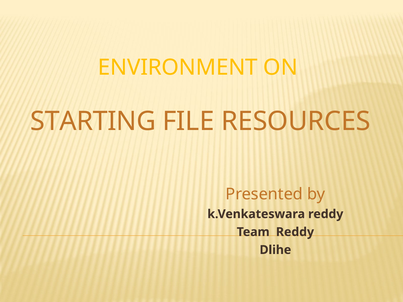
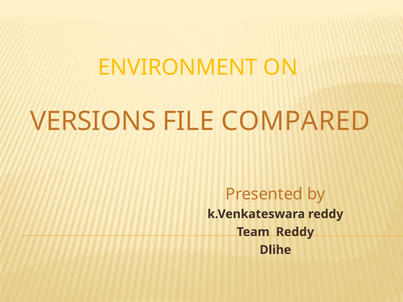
STARTING: STARTING -> VERSIONS (93, 121)
RESOURCES: RESOURCES -> COMPARED (296, 121)
